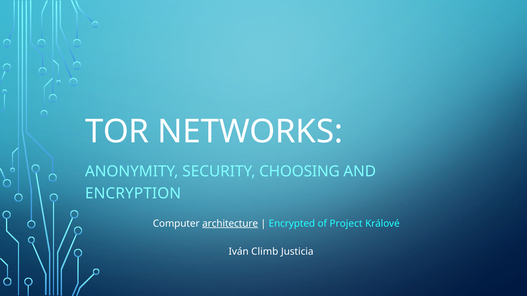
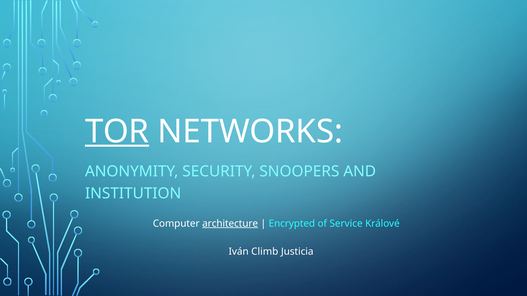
TOR underline: none -> present (117, 132)
CHOOSING: CHOOSING -> SNOOPERS (299, 172)
ENCRYPTION: ENCRYPTION -> INSTITUTION (133, 194)
Project: Project -> Service (346, 224)
